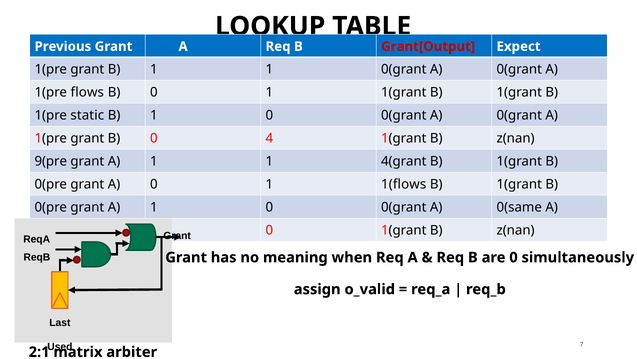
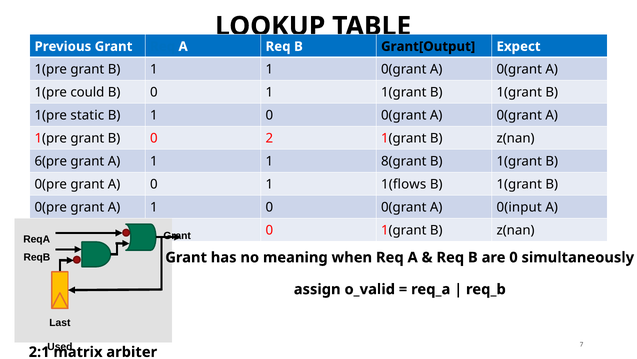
Grant[Output colour: red -> black (428, 46)
flows: flows -> could (87, 92)
4: 4 -> 2 (269, 138)
9(pre: 9(pre -> 6(pre (51, 161)
4(grant: 4(grant -> 8(grant (404, 161)
0(same: 0(same -> 0(input (519, 207)
